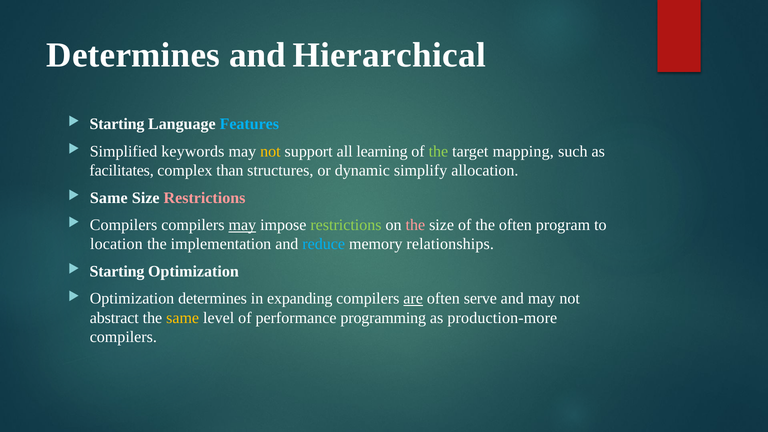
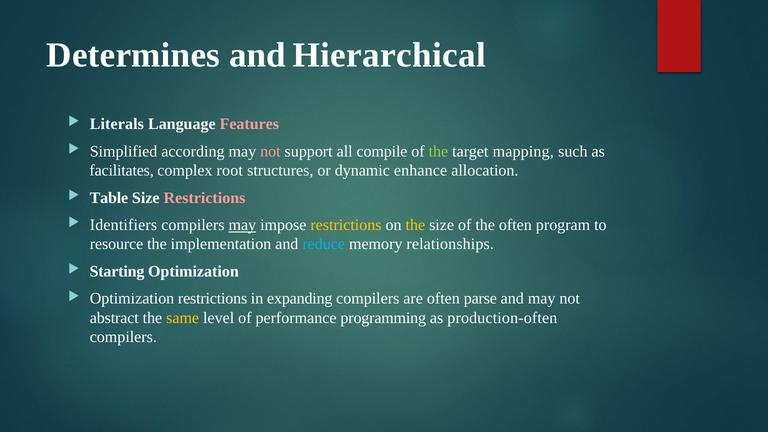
Starting: Starting -> Literals (117, 124)
Features colour: light blue -> pink (249, 124)
keywords: keywords -> according (193, 151)
not colour: yellow -> pink (270, 151)
learning: learning -> compile (382, 151)
than: than -> root (230, 170)
simplify: simplify -> enhance (421, 170)
Same: Same -> Table (109, 198)
Compilers: Compilers -> Identifiers (123, 225)
restrictions colour: light green -> yellow (346, 225)
the colour: pink -> yellow (415, 225)
location: location -> resource (117, 244)
Optimization determines: determines -> restrictions (213, 299)
are underline: present -> none (413, 299)
serve: serve -> parse (480, 299)
production-more: production-more -> production-often (502, 318)
